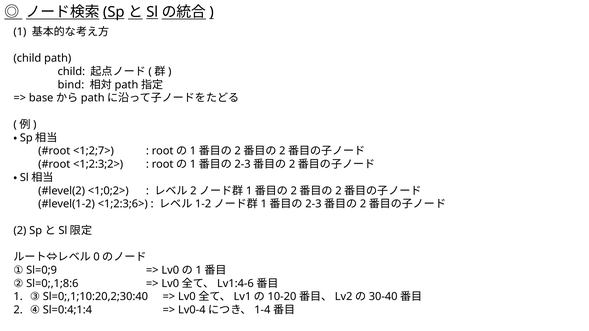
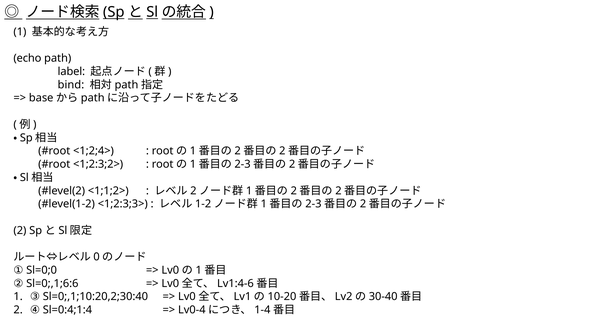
child: child -> echo (27, 58)
child: child -> label (71, 72)
<1;2;7>: <1;2;7> -> <1;2;4> (94, 151)
<1;0;2>: <1;0;2> -> <1;1;2> (108, 191)
<1;2:3;6>: <1;2:3;6> -> <1;2:3;3> (123, 204)
Sl=0;9: Sl=0;9 -> Sl=0;0 (42, 270)
Sl=0;,1;8:6: Sl=0;,1;8:6 -> Sl=0;,1;6:6 (52, 284)
